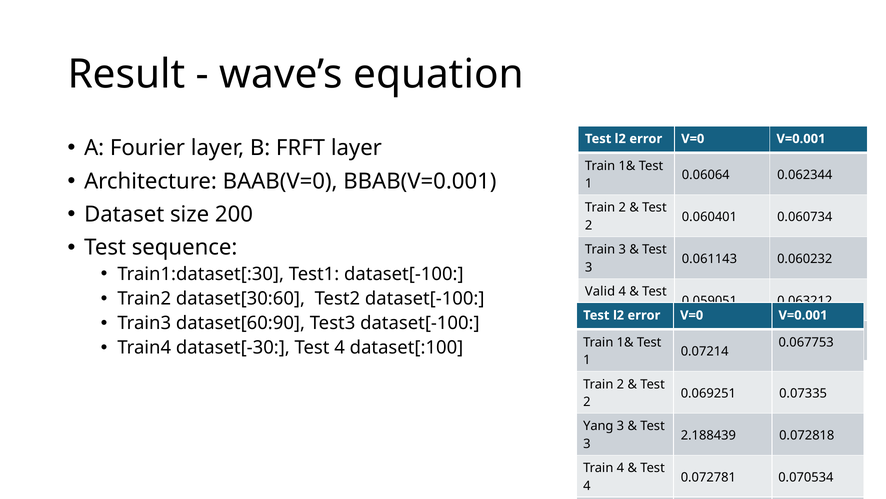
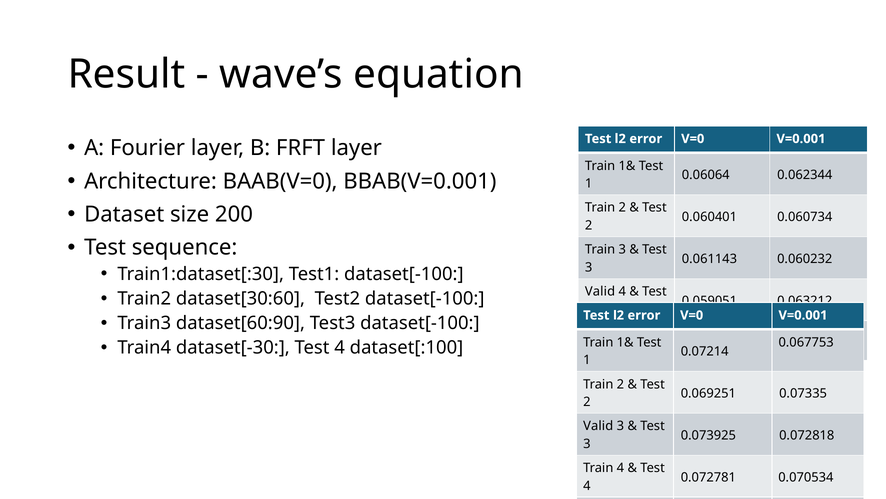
Yang: Yang -> Valid (598, 426)
2.188439: 2.188439 -> 0.073925 (708, 435)
